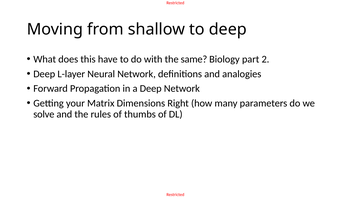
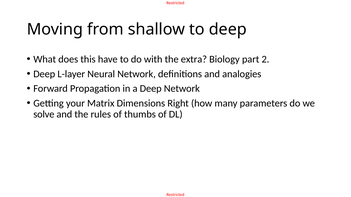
same: same -> extra (194, 59)
